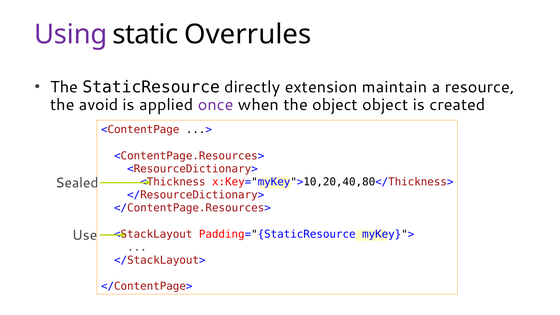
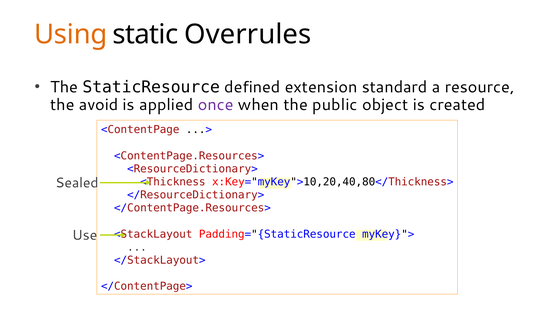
Using colour: purple -> orange (71, 34)
directly: directly -> defined (252, 87)
maintain: maintain -> standard (395, 87)
the object: object -> public (335, 105)
